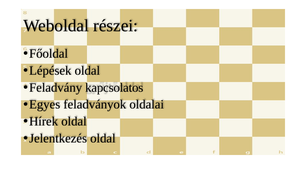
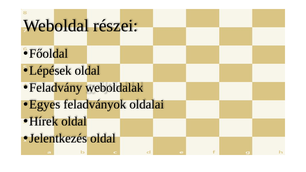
kapcsolatos: kapcsolatos -> weboldalak (114, 88)
